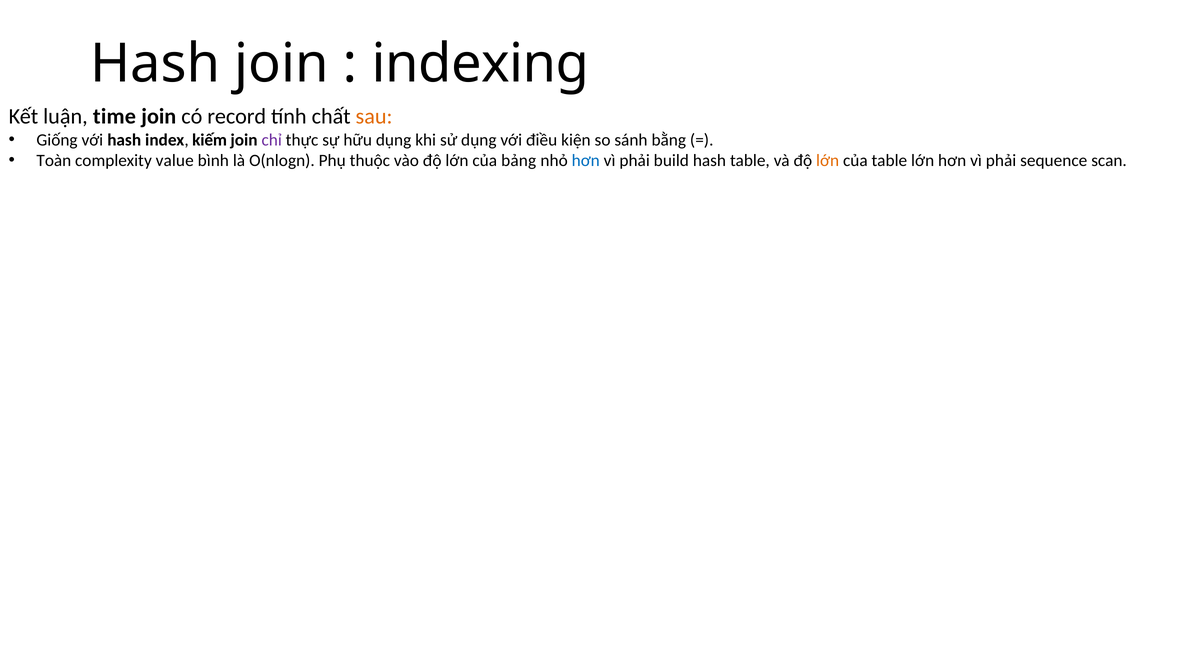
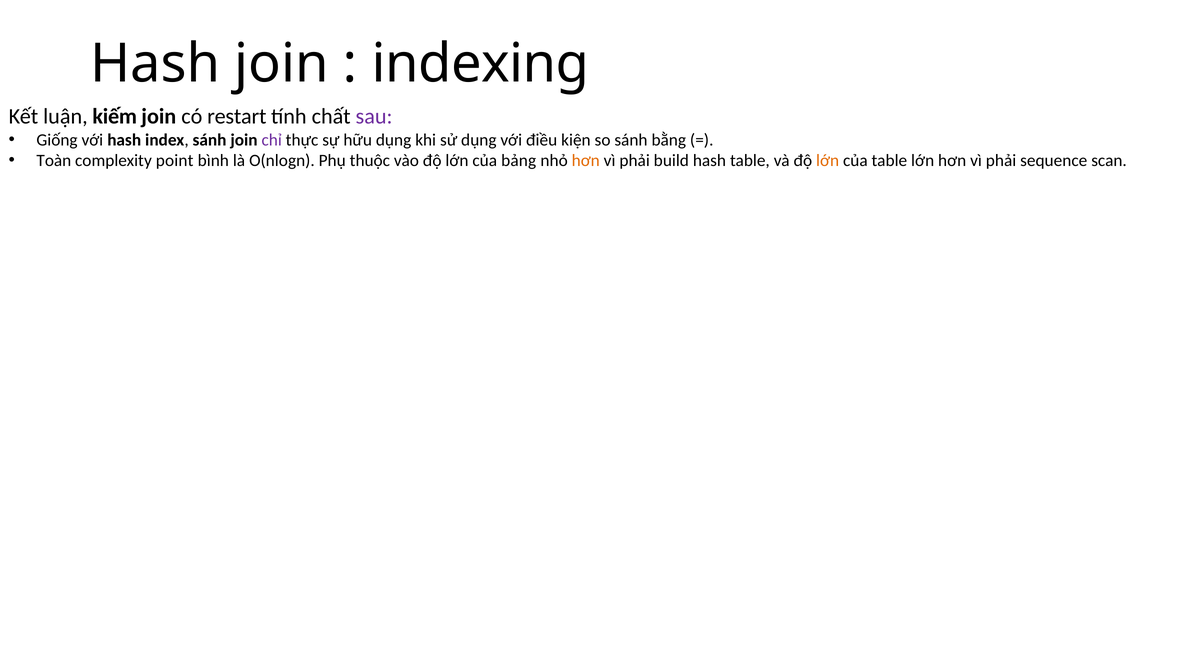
time: time -> kiếm (115, 117)
record: record -> restart (237, 117)
sau colour: orange -> purple (374, 117)
index kiếm: kiếm -> sánh (209, 140)
value: value -> point (175, 161)
hơn colour: blue -> orange (586, 161)
